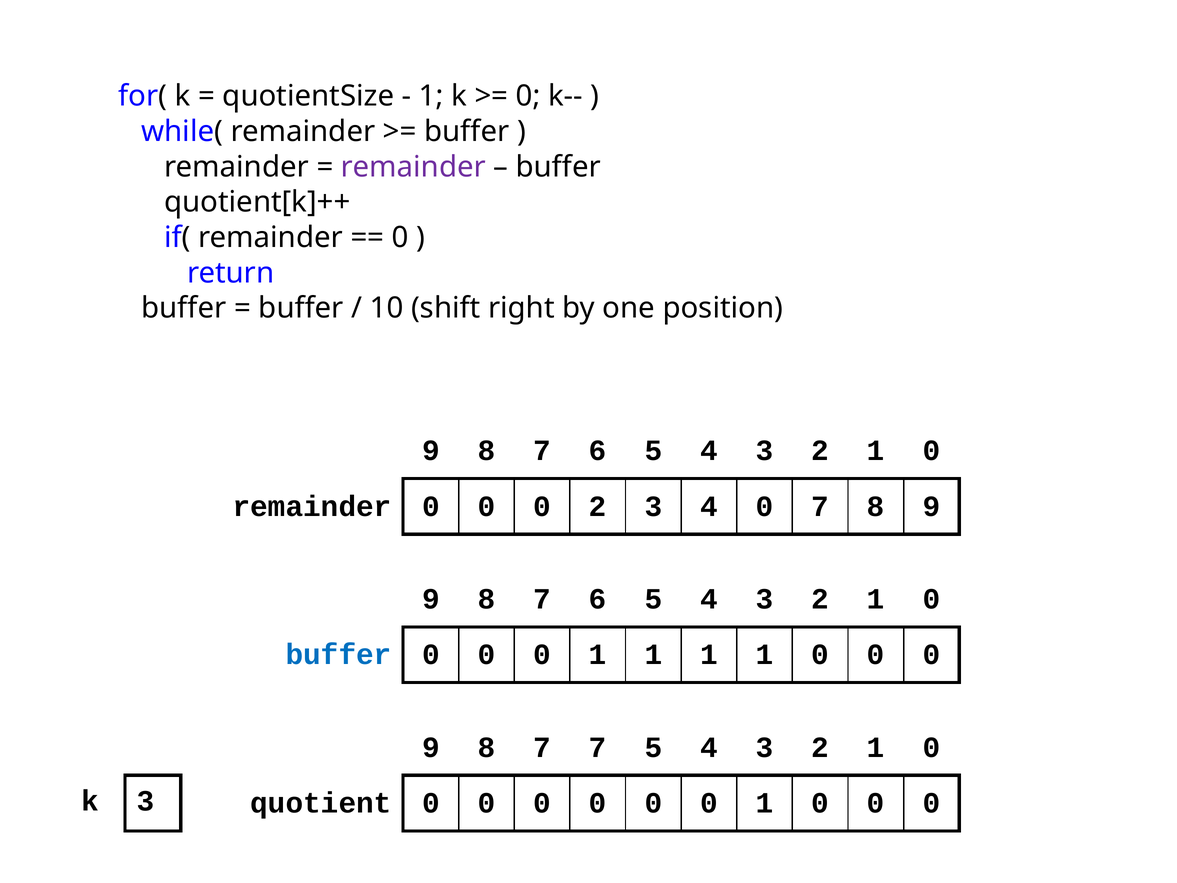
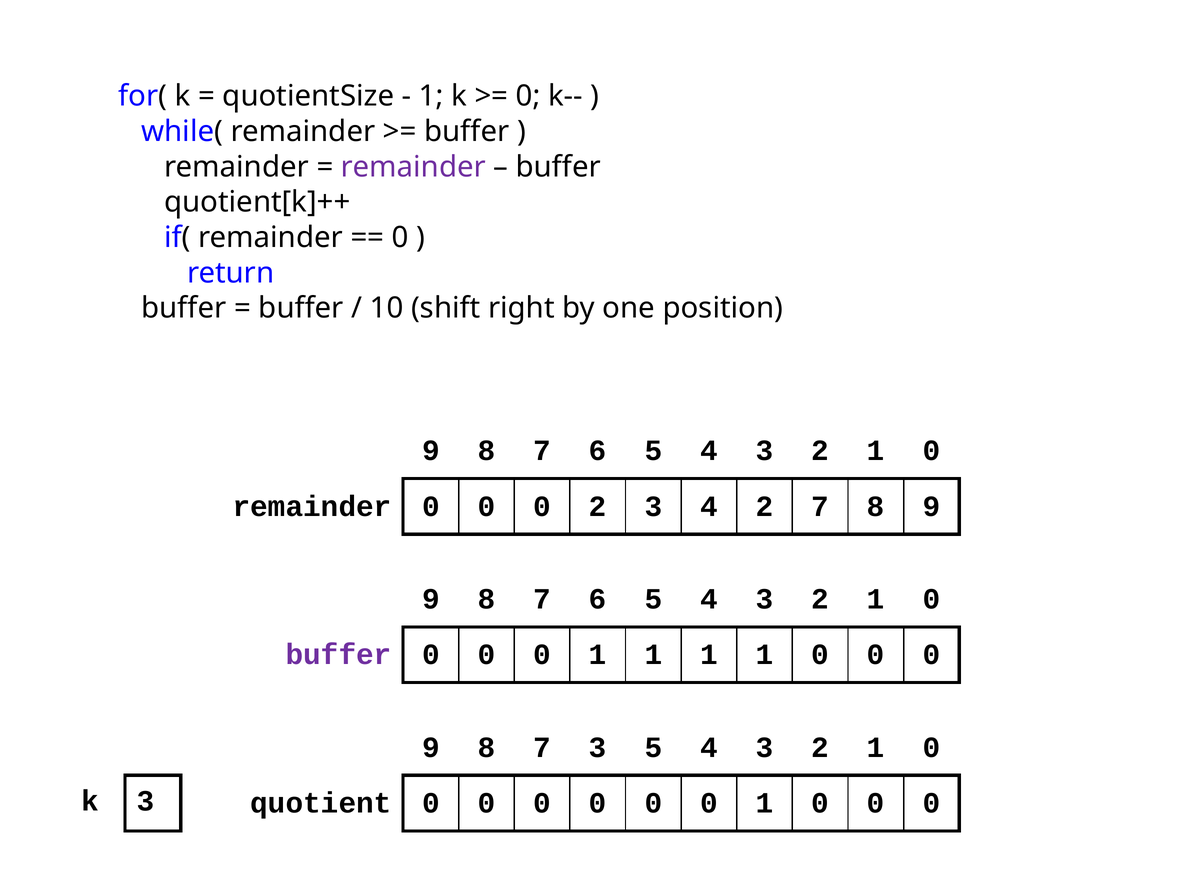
4 0: 0 -> 2 (765, 506)
buffer colour: blue -> purple (339, 655)
7 7: 7 -> 3 (598, 747)
